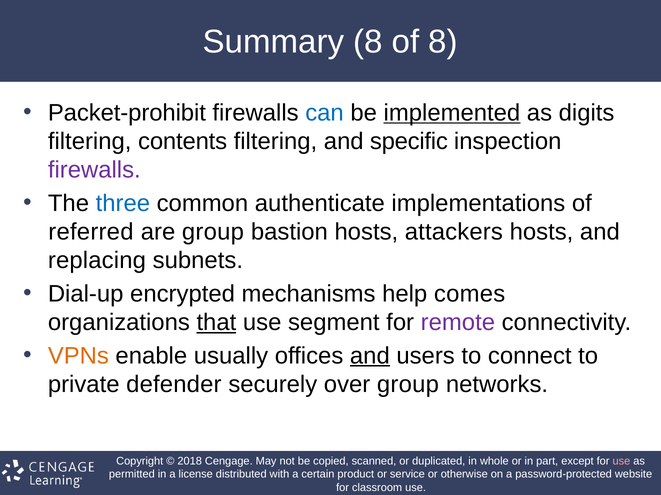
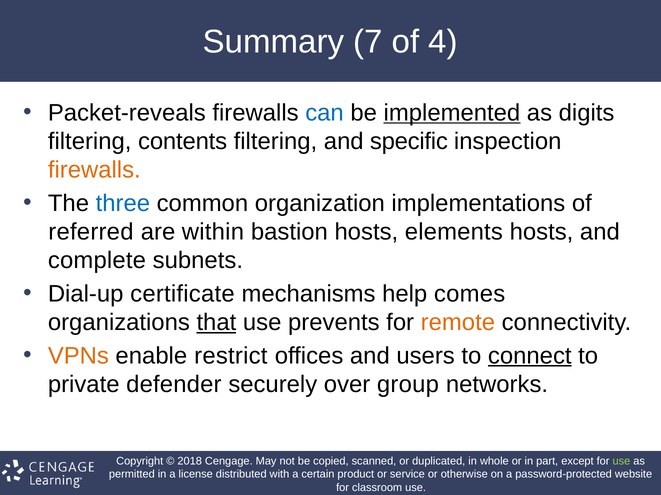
Summary 8: 8 -> 7 (368, 42)
of 8: 8 -> 4 (443, 42)
Packet-prohibit: Packet-prohibit -> Packet-reveals (127, 113)
firewalls colour: purple -> orange (94, 170)
authenticate: authenticate -> organization (320, 204)
are group: group -> within (213, 232)
attackers: attackers -> elements (454, 232)
replacing: replacing -> complete (97, 261)
encrypted: encrypted -> certificate (182, 294)
segment: segment -> prevents (334, 323)
remote colour: purple -> orange (458, 323)
usually: usually -> restrict (231, 356)
and underline: present -> none (370, 356)
connect underline: none -> present (530, 356)
use colour: pink -> light green (621, 462)
